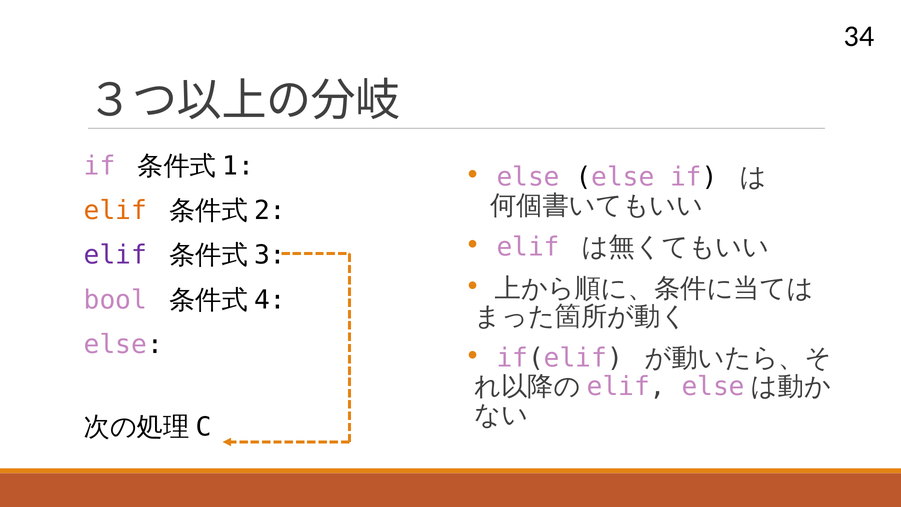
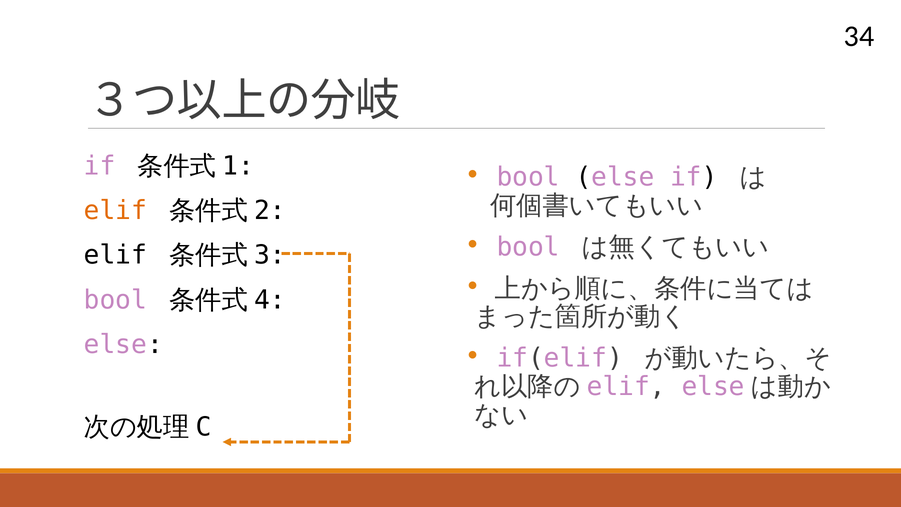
else: else -> bool (528, 177)
elif: elif -> bool (528, 247)
elif colour: purple -> black (115, 255)
